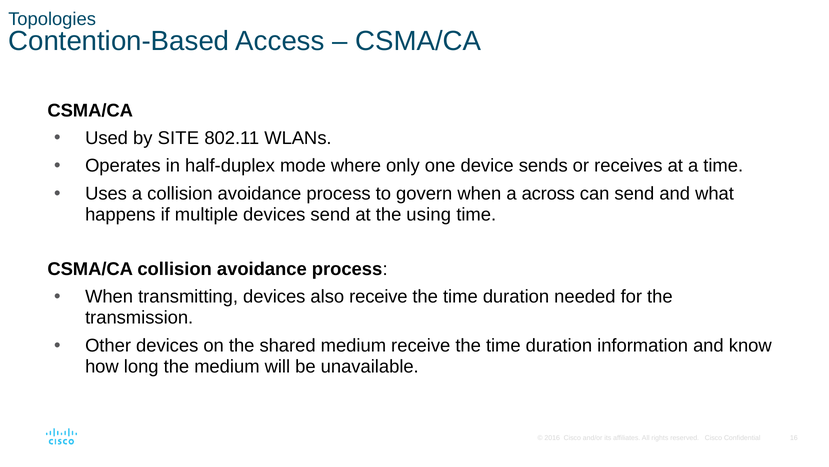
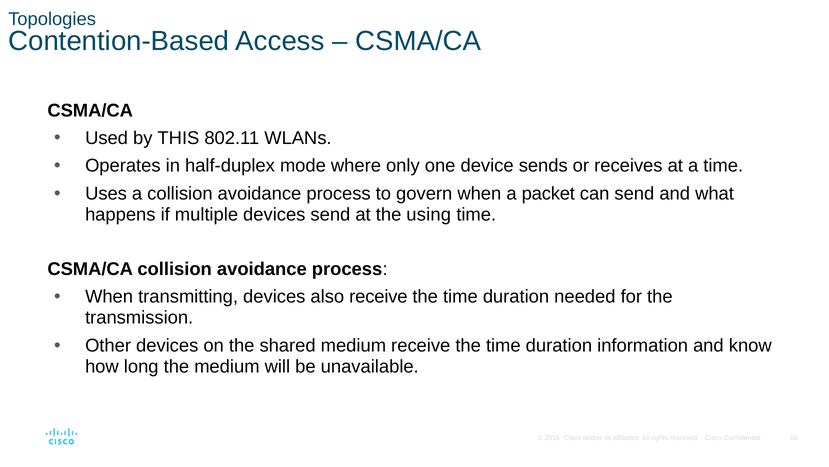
SITE: SITE -> THIS (178, 138)
across: across -> packet (548, 194)
